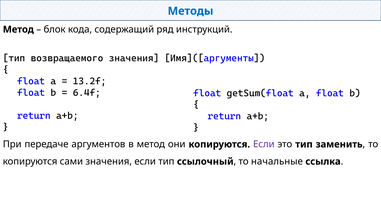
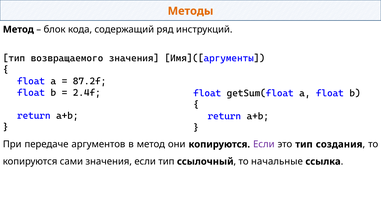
Методы colour: blue -> orange (191, 11)
13.2f: 13.2f -> 87.2f (90, 81)
6.4f: 6.4f -> 2.4f (87, 92)
заменить: заменить -> создания (339, 144)
